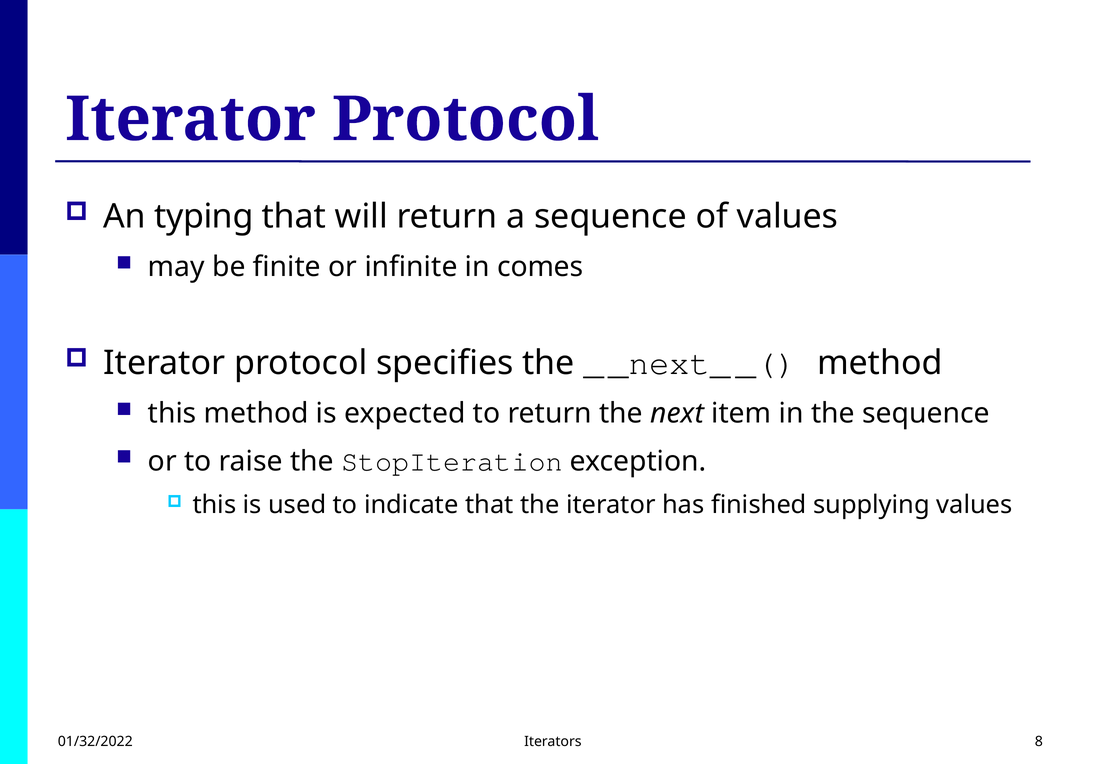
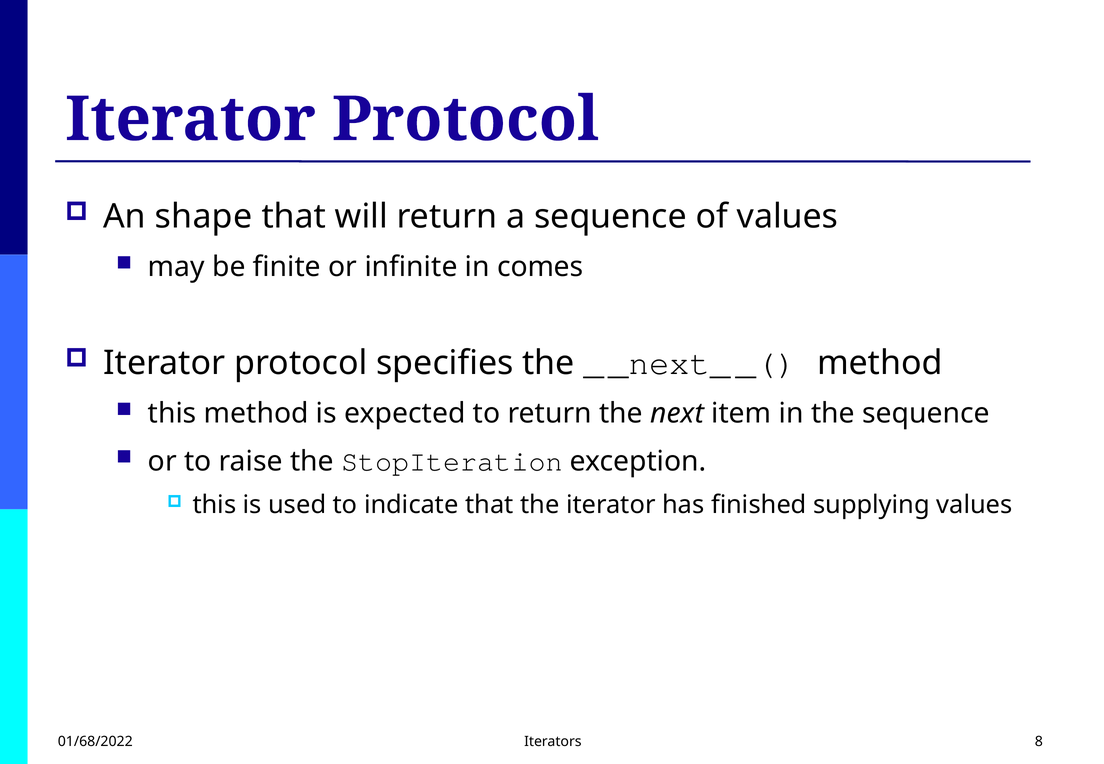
typing: typing -> shape (204, 217)
01/32/2022: 01/32/2022 -> 01/68/2022 (95, 742)
